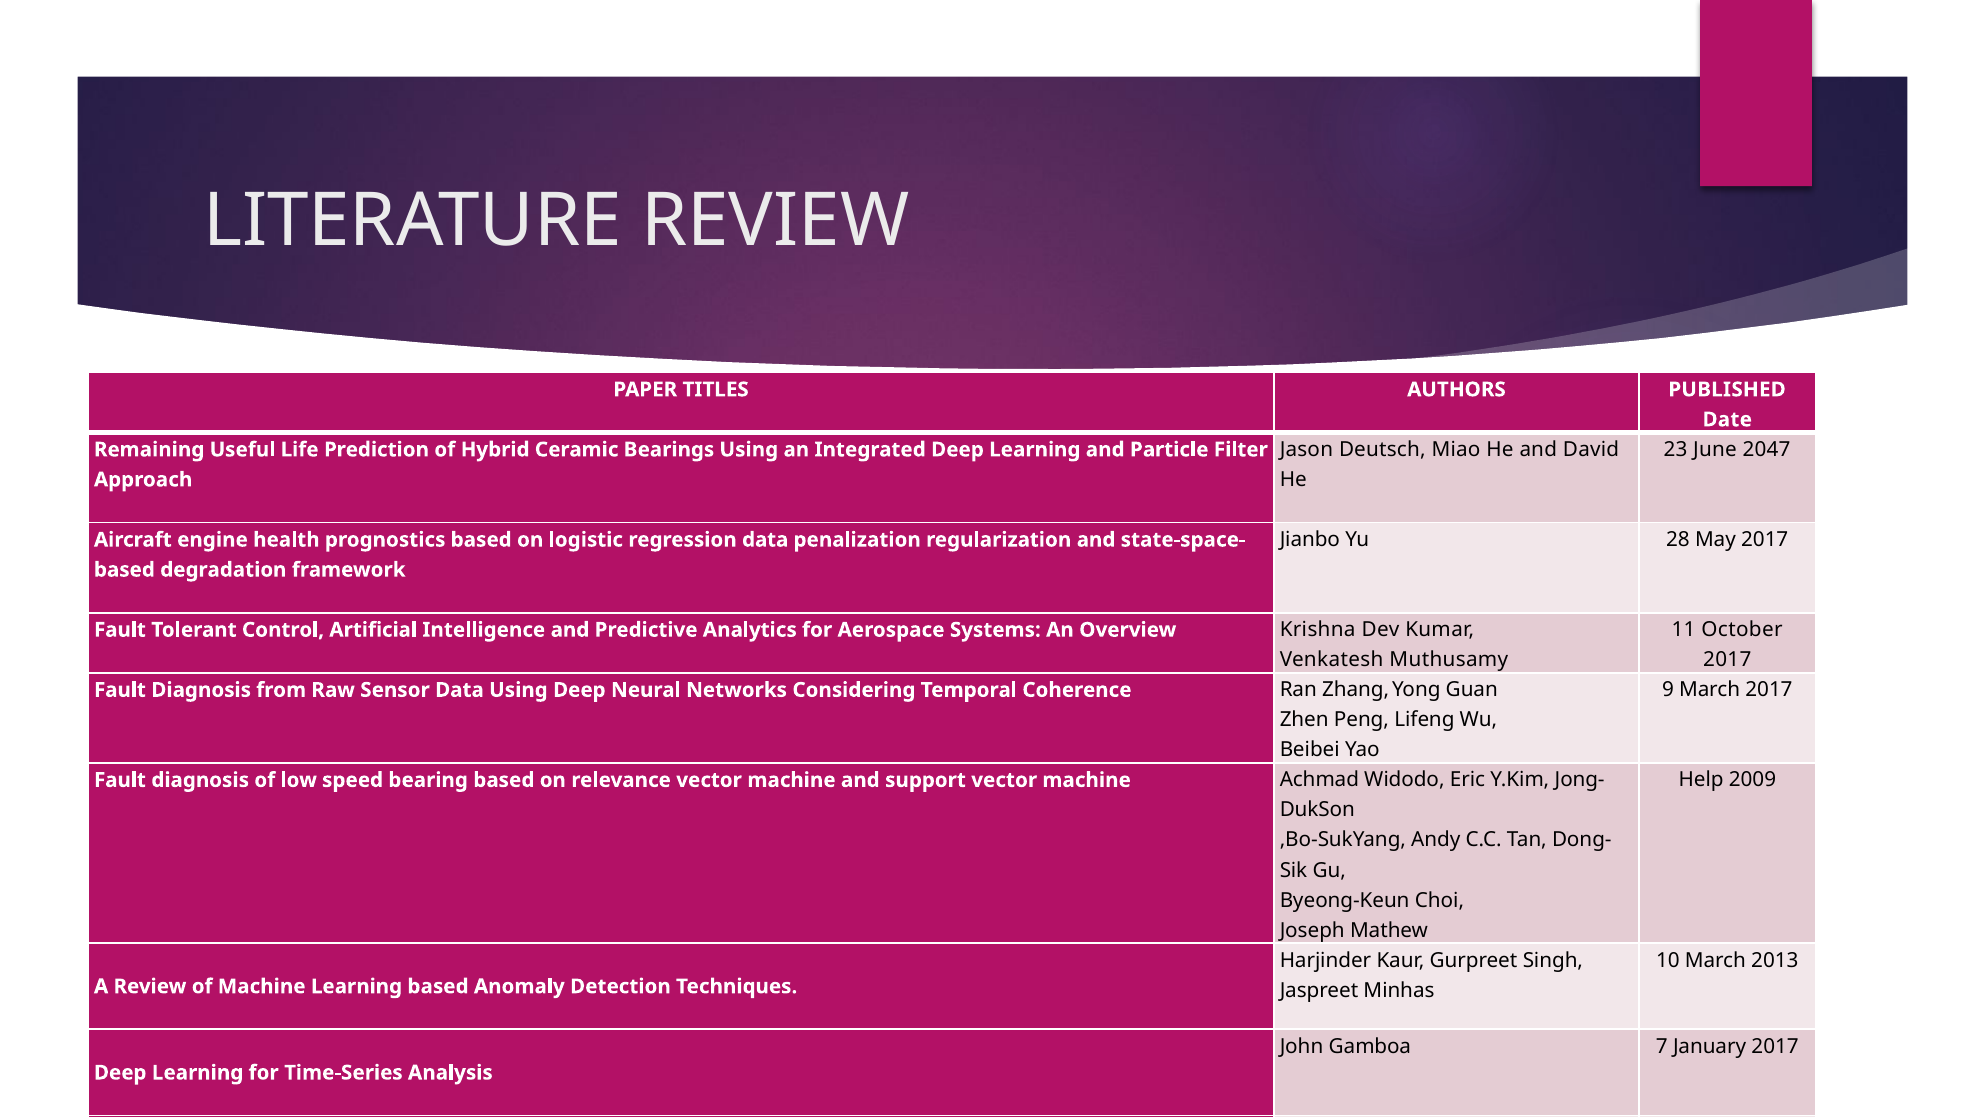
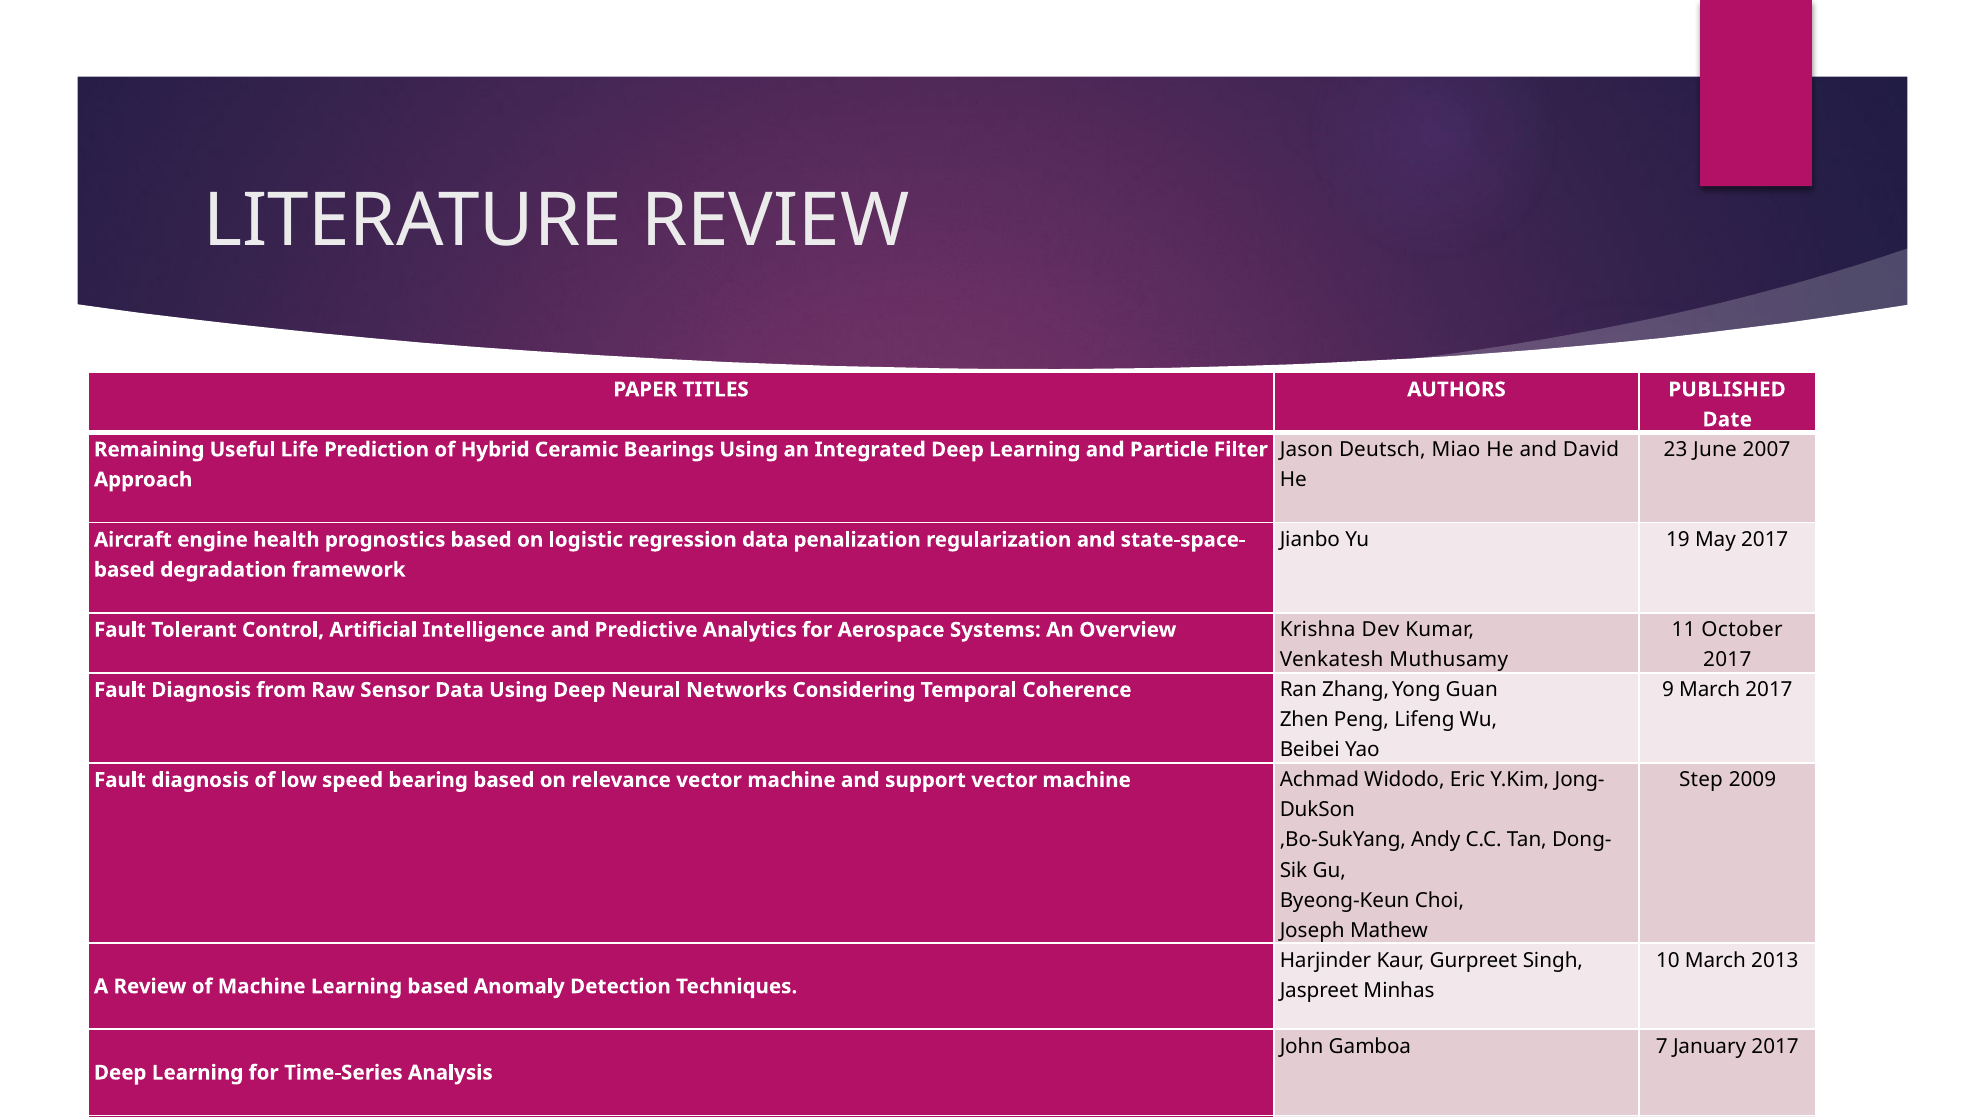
2047: 2047 -> 2007 (1767, 450)
Yu 28: 28 -> 19 (1678, 540)
Help: Help -> Step (1701, 780)
